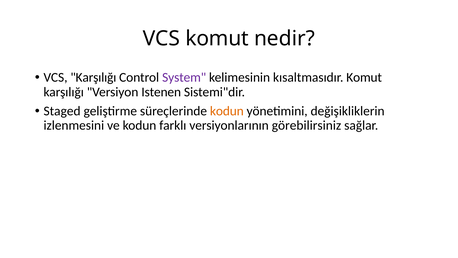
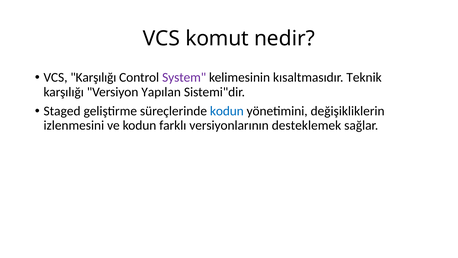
kısaltmasıdır Komut: Komut -> Teknik (364, 77)
Istenen: Istenen -> Yapılan (161, 92)
kodun colour: orange -> blue (227, 111)
görebilirsiniz: görebilirsiniz -> desteklemek (306, 125)
